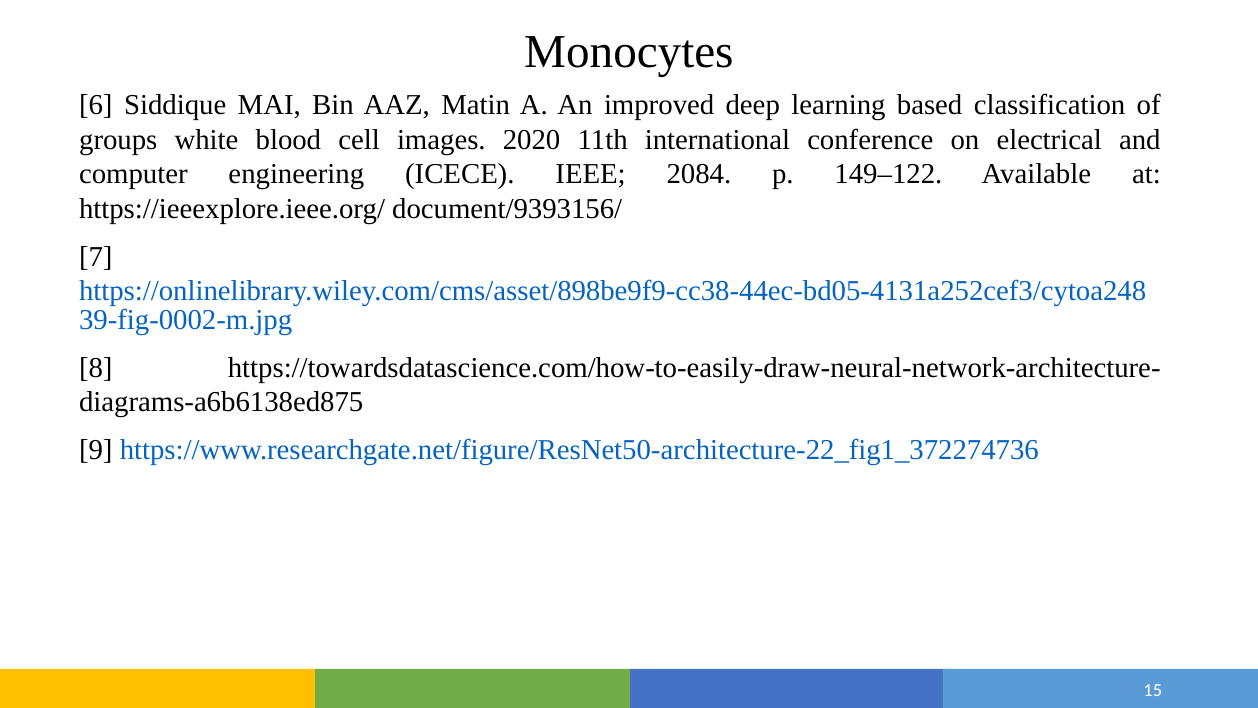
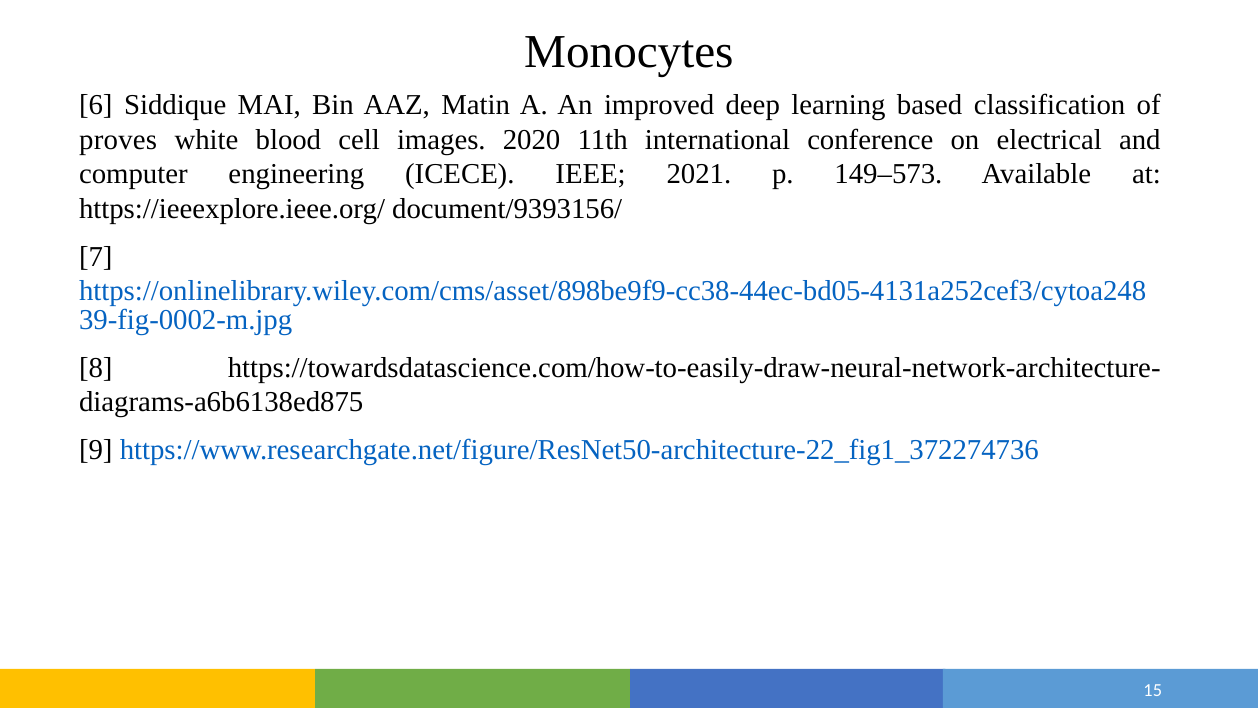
groups: groups -> proves (118, 140)
2084: 2084 -> 2021 (699, 174)
149–122: 149–122 -> 149–573 (888, 174)
